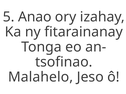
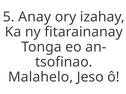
Anao: Anao -> Anay (35, 17)
